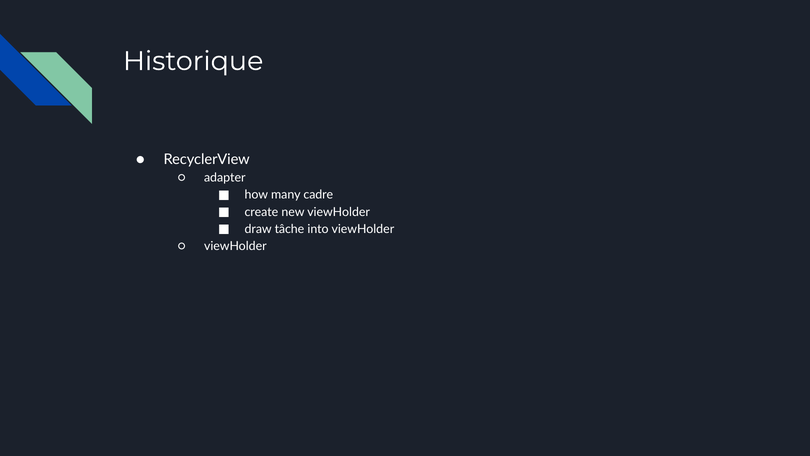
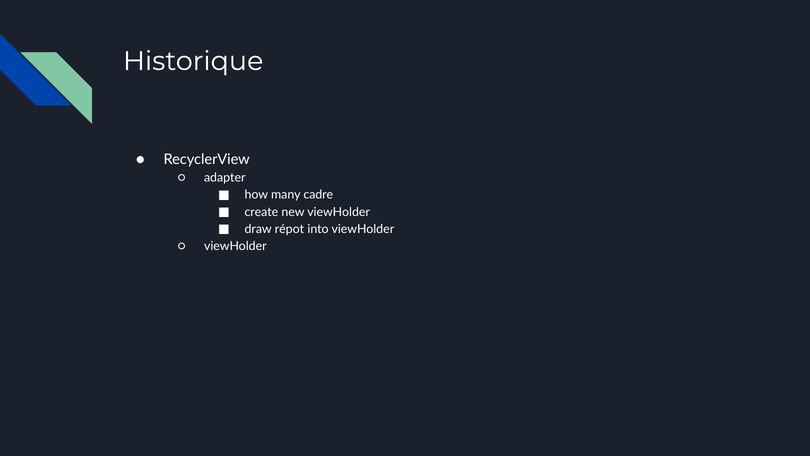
tâche: tâche -> répot (289, 229)
